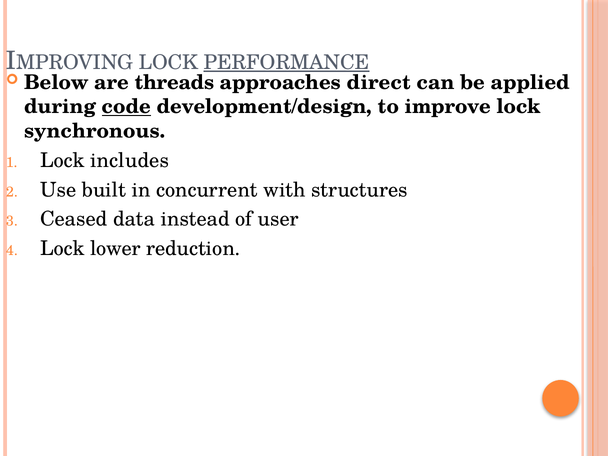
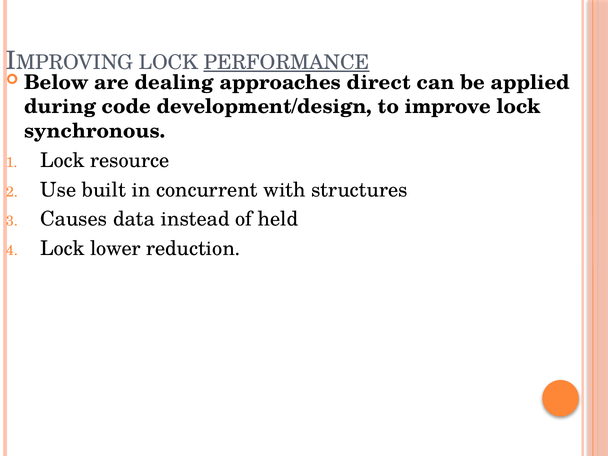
threads: threads -> dealing (174, 82)
code underline: present -> none (126, 107)
includes: includes -> resource (130, 160)
Ceased: Ceased -> Causes (74, 219)
user: user -> held (278, 219)
